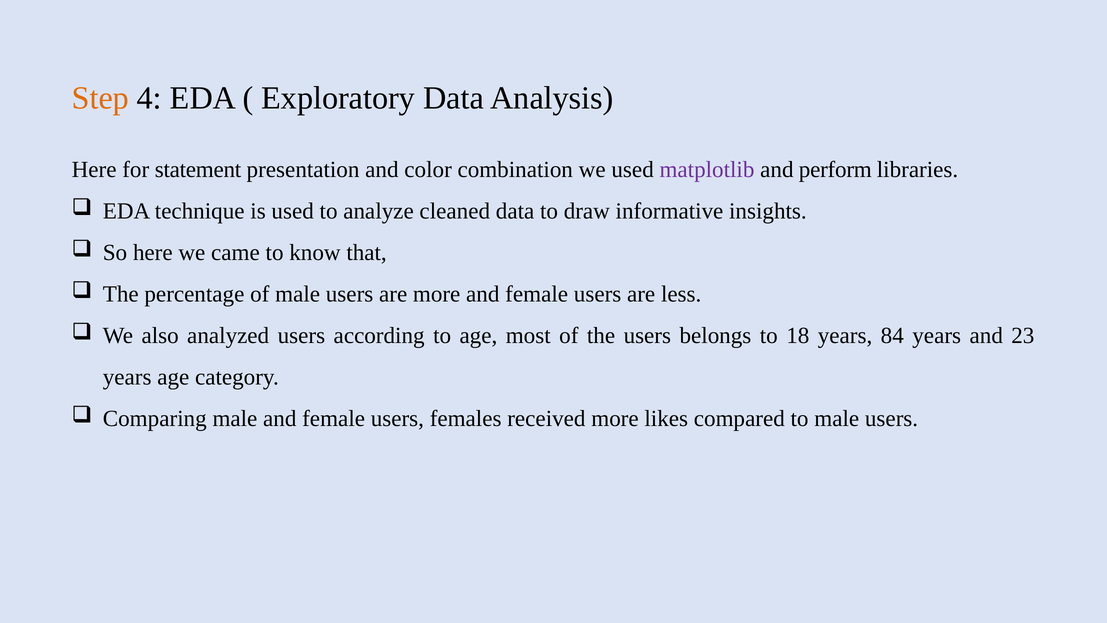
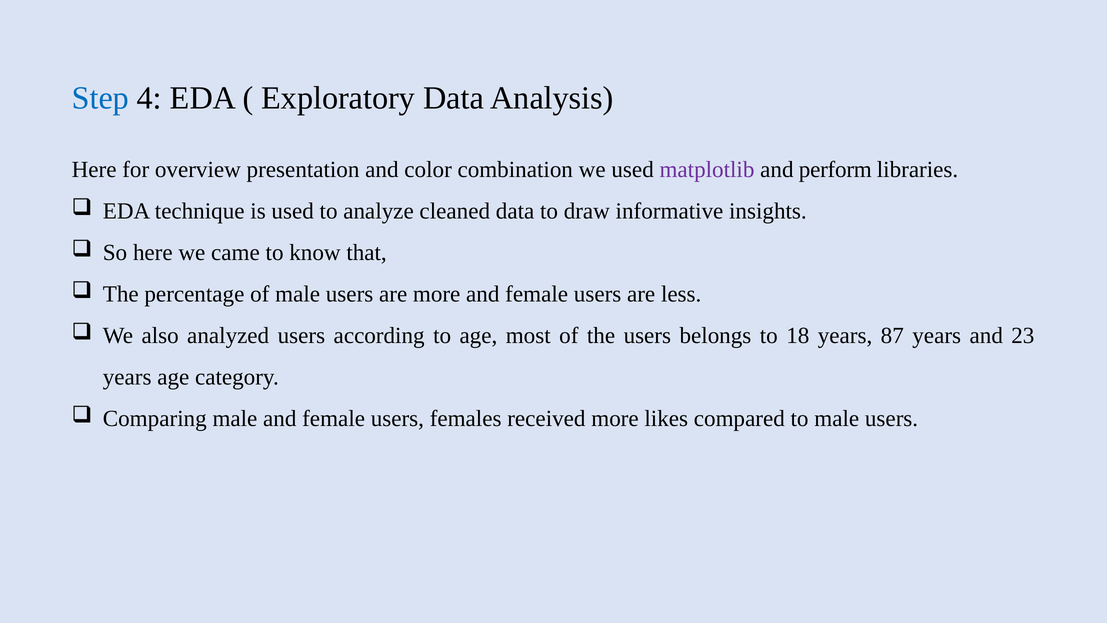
Step colour: orange -> blue (100, 98)
statement: statement -> overview (198, 170)
84: 84 -> 87 (892, 336)
